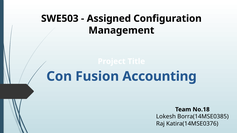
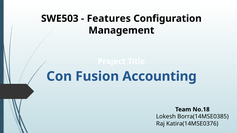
Assigned: Assigned -> Features (109, 19)
